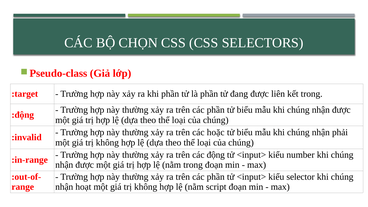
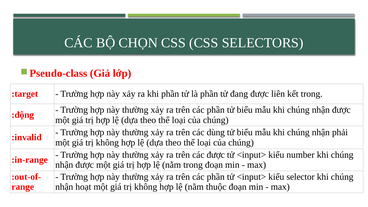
hoặc: hoặc -> dùng (216, 132)
các động: động -> được (216, 155)
script: script -> thuộc (216, 187)
